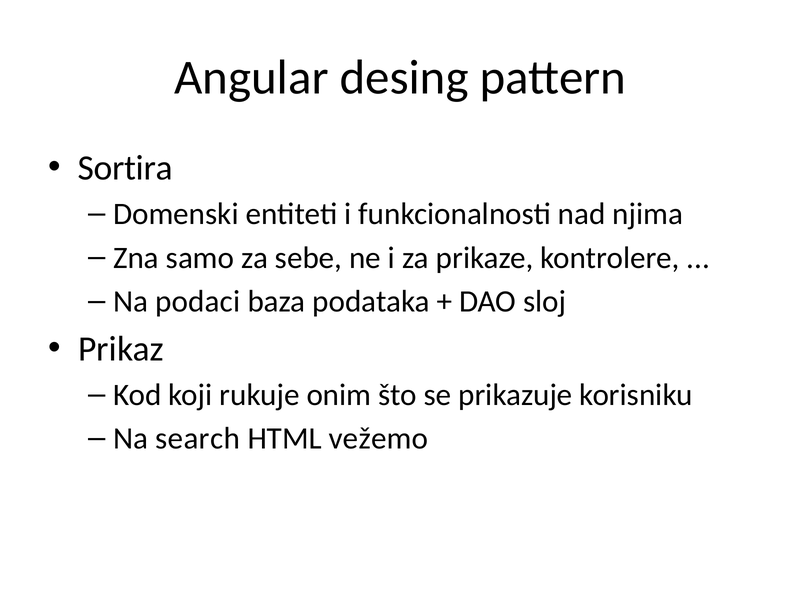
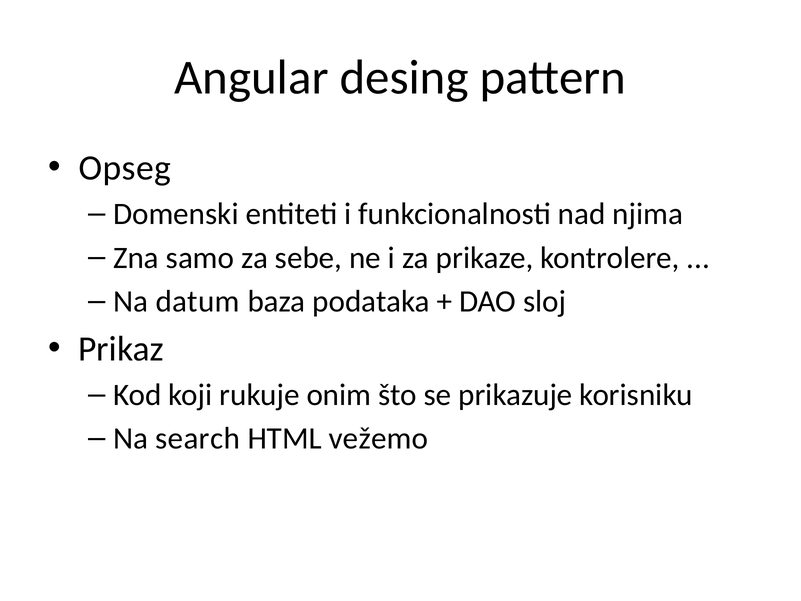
Sortira: Sortira -> Opseg (125, 168)
podaci: podaci -> datum (198, 301)
